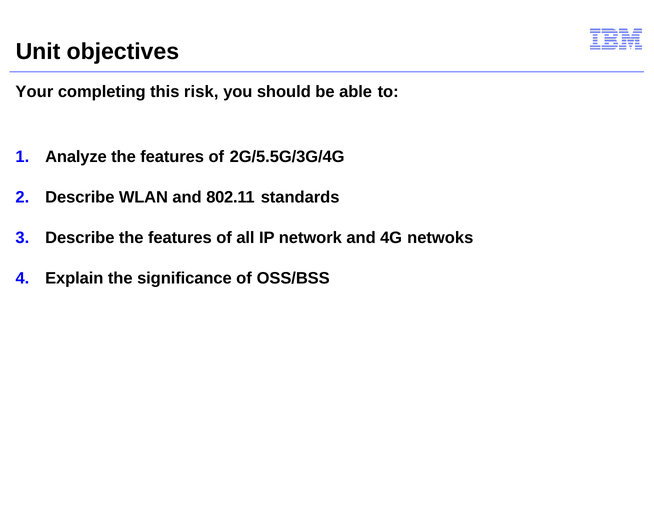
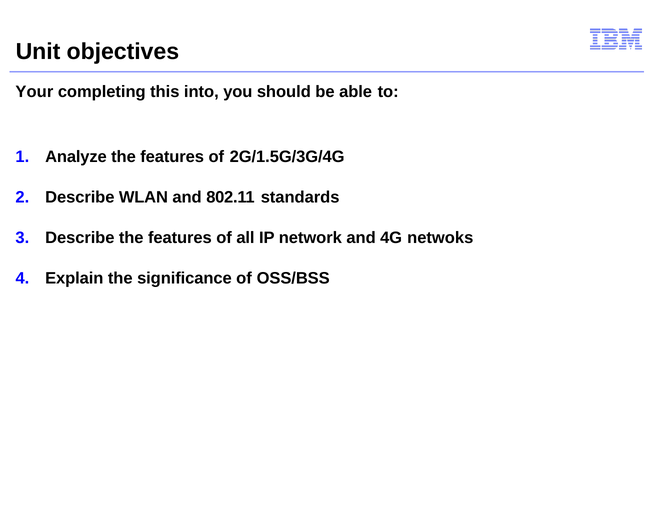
risk: risk -> into (201, 92)
2G/5.5G/3G/4G: 2G/5.5G/3G/4G -> 2G/1.5G/3G/4G (287, 157)
